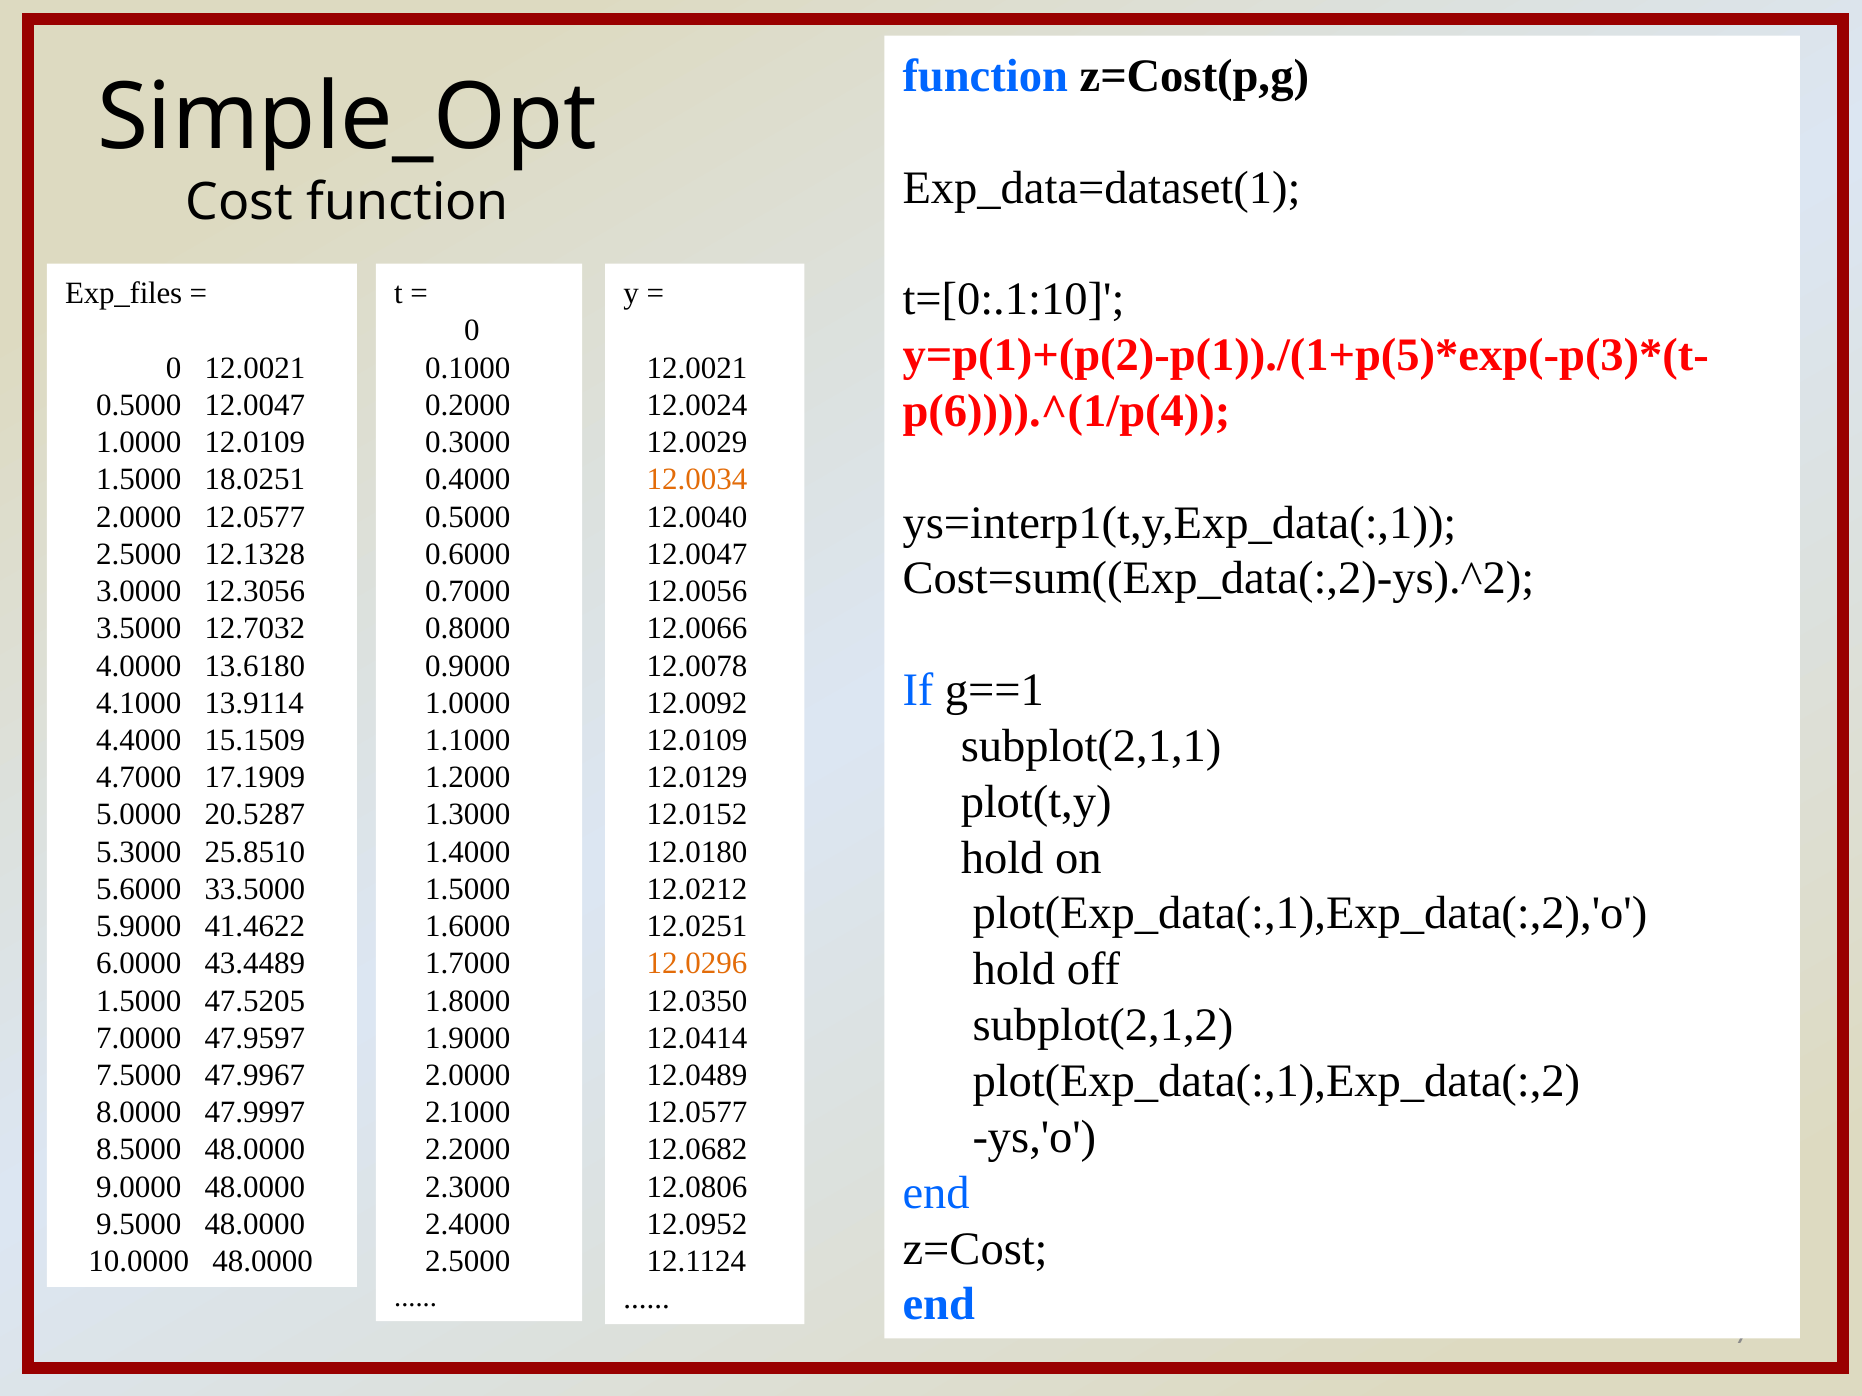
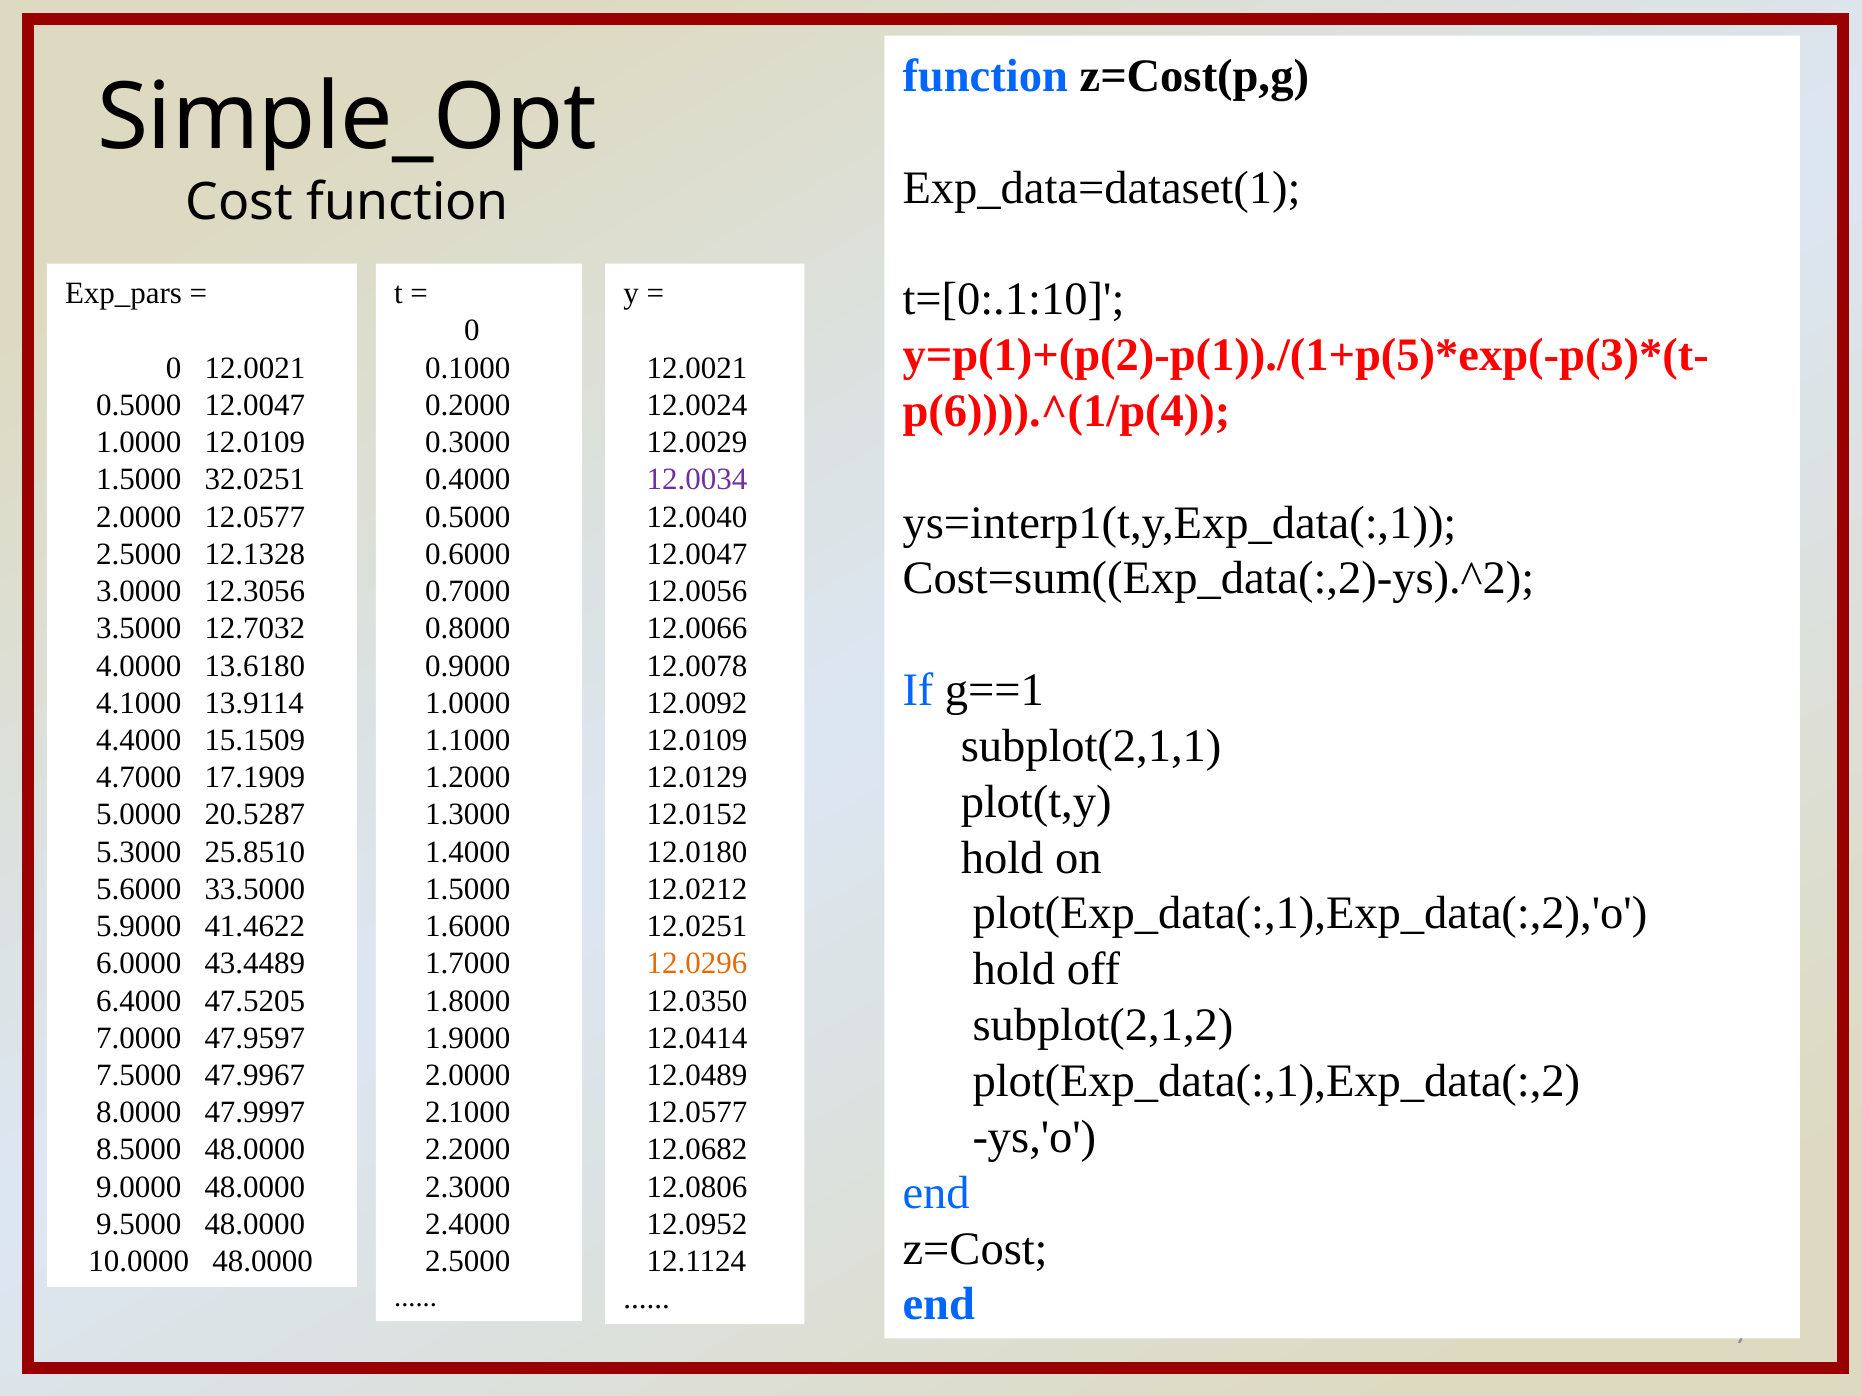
Exp_files: Exp_files -> Exp_pars (124, 294)
18.0251: 18.0251 -> 32.0251 (255, 480)
12.0034 colour: orange -> purple (697, 480)
1.5000: 1.5000 -> 6.4000 (139, 1001)
